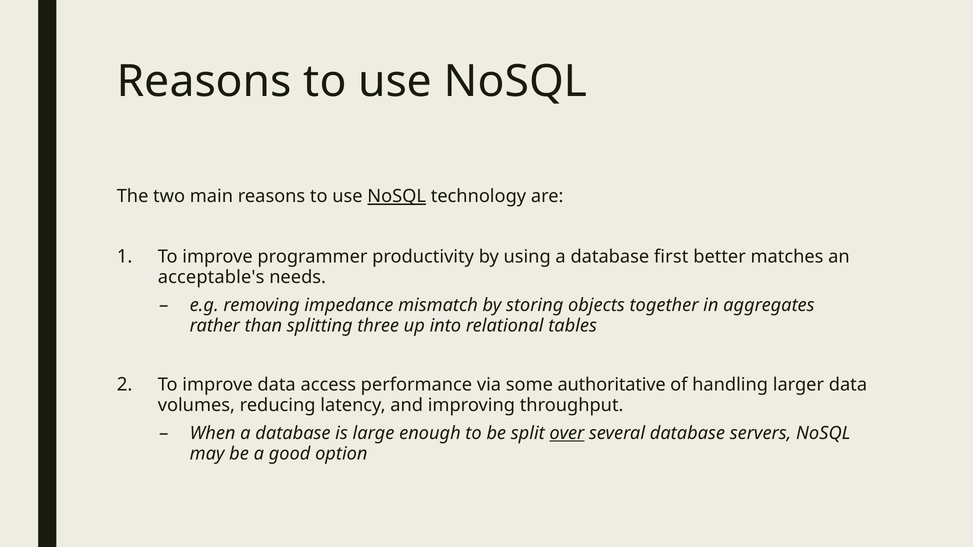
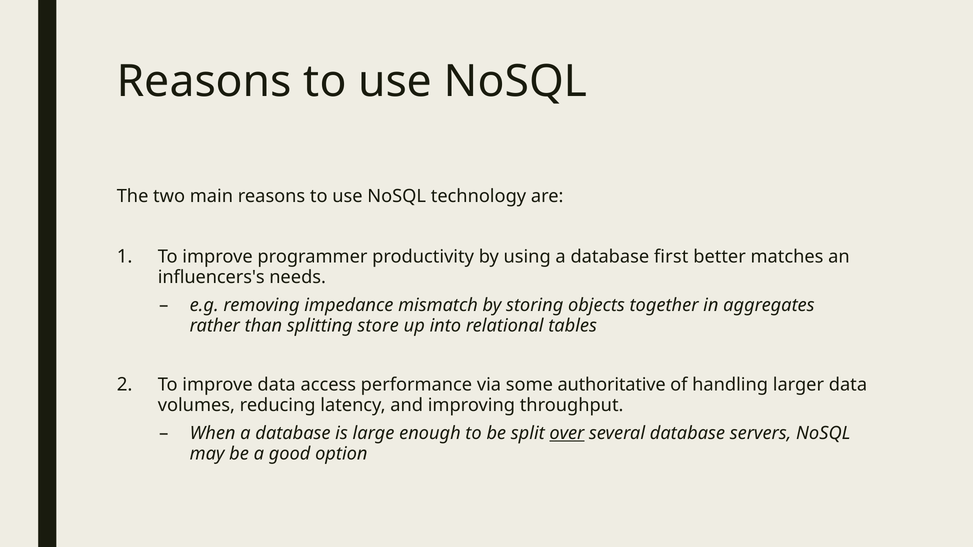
NoSQL underline: present -> none (397, 197)
acceptable's: acceptable's -> influencers's (211, 278)
three: three -> store (378, 326)
